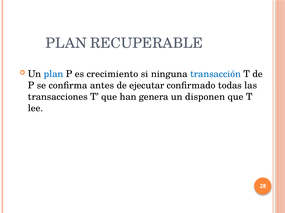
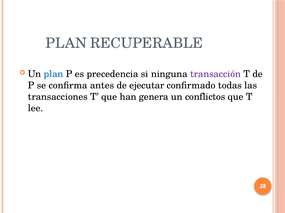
crecimiento: crecimiento -> precedencia (113, 74)
transacción colour: blue -> purple (216, 74)
disponen: disponen -> conflictos (205, 97)
